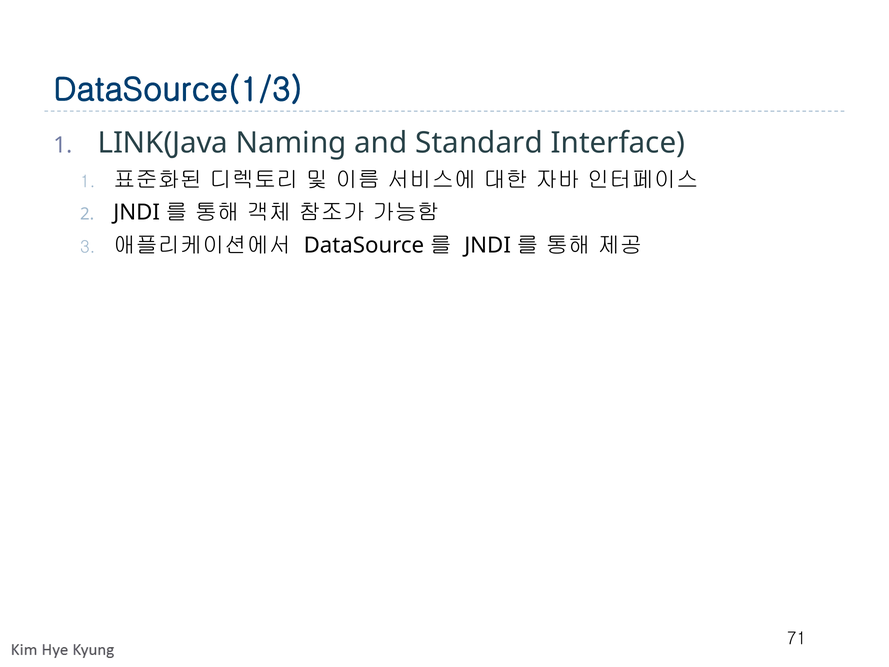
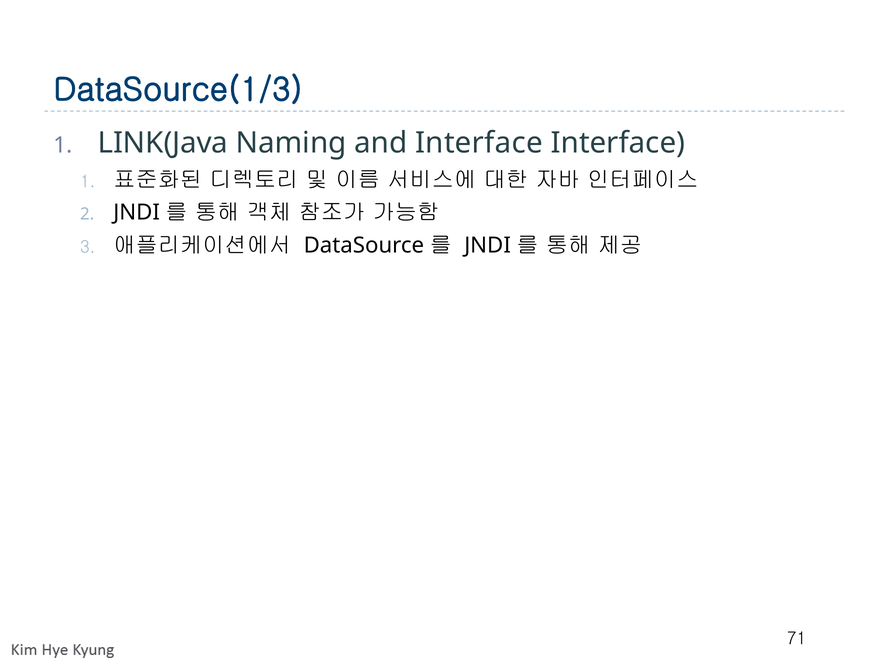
and Standard: Standard -> Interface (479, 143)
